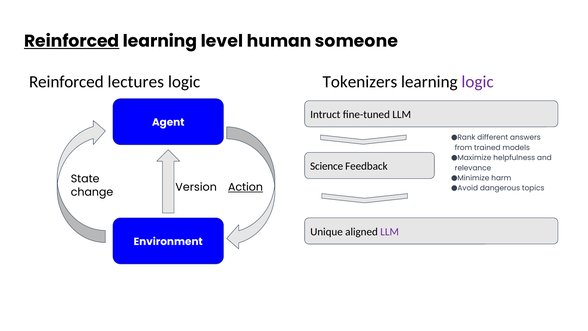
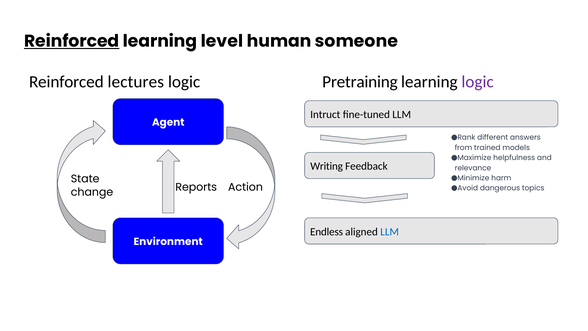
Tokenizers: Tokenizers -> Pretraining (360, 82)
Science: Science -> Writing (327, 166)
Action underline: present -> none (245, 187)
Version: Version -> Reports (196, 187)
Unique: Unique -> Endless (327, 232)
LLM colour: purple -> blue (390, 232)
